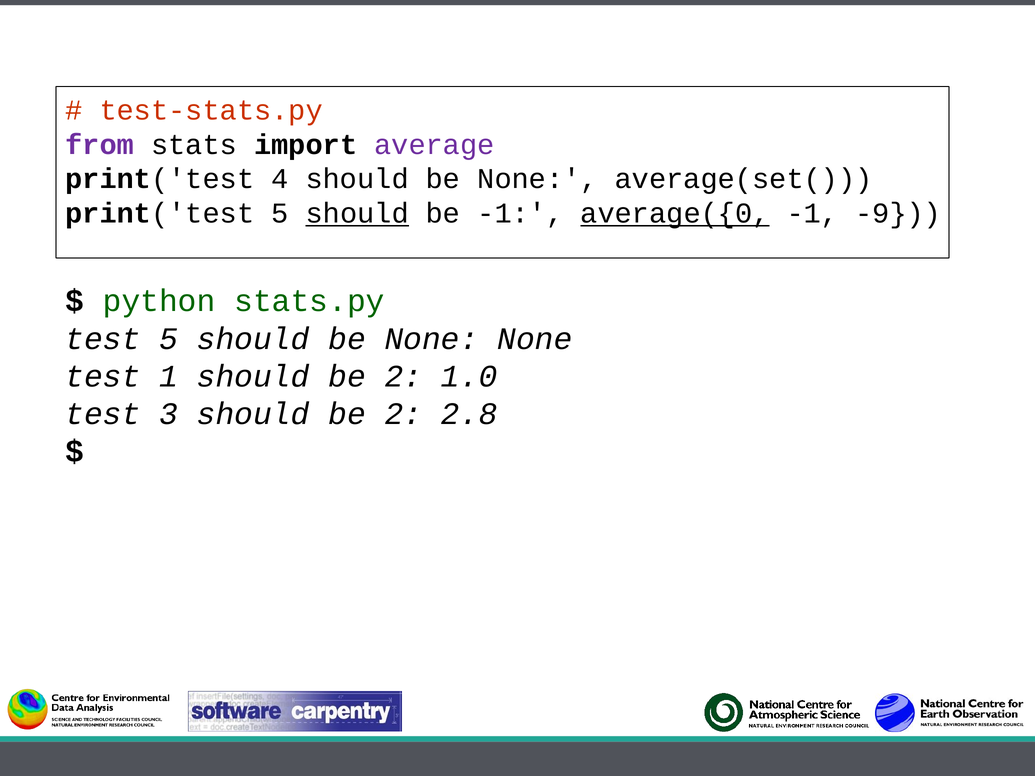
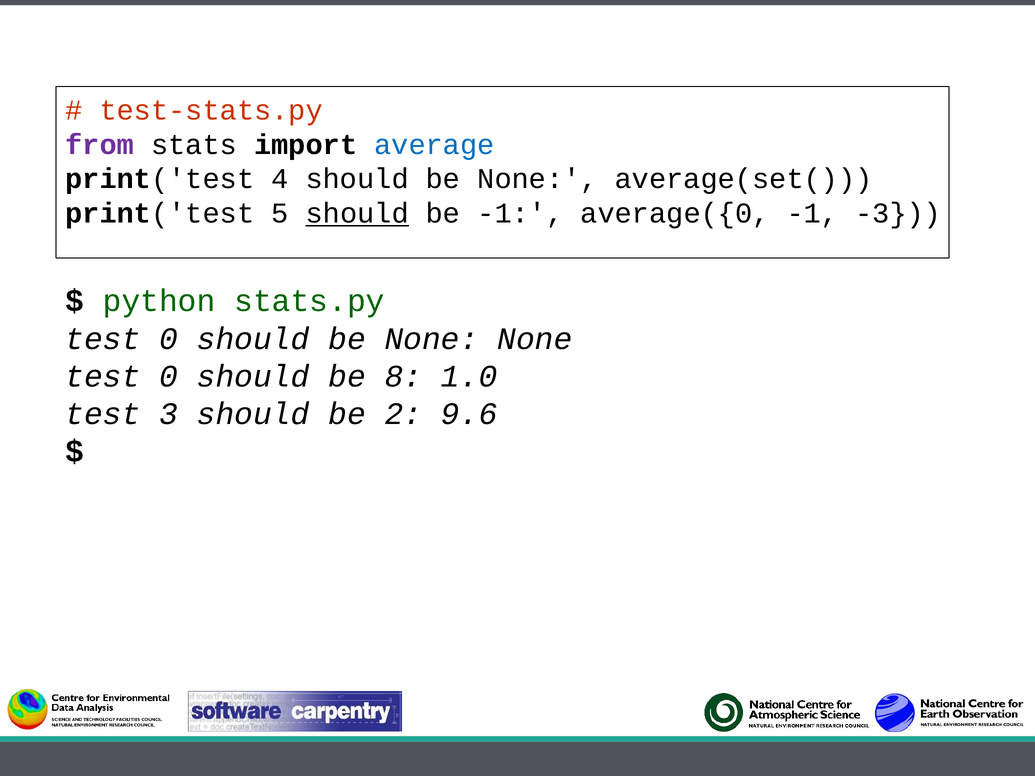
average colour: purple -> blue (434, 145)
average({0 underline: present -> none (675, 213)
-9: -9 -> -3 (898, 213)
5: 5 -> 0 (169, 339)
1: 1 -> 0 (169, 376)
2: 2 -> 8 (403, 376)
2.8: 2.8 -> 9.6 (469, 414)
